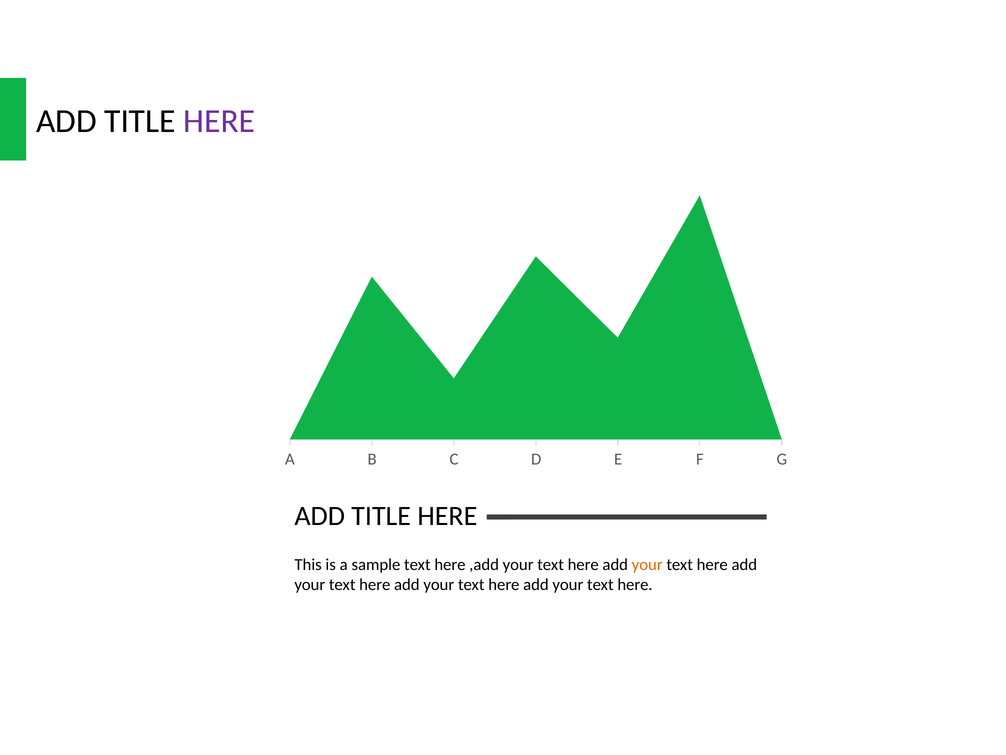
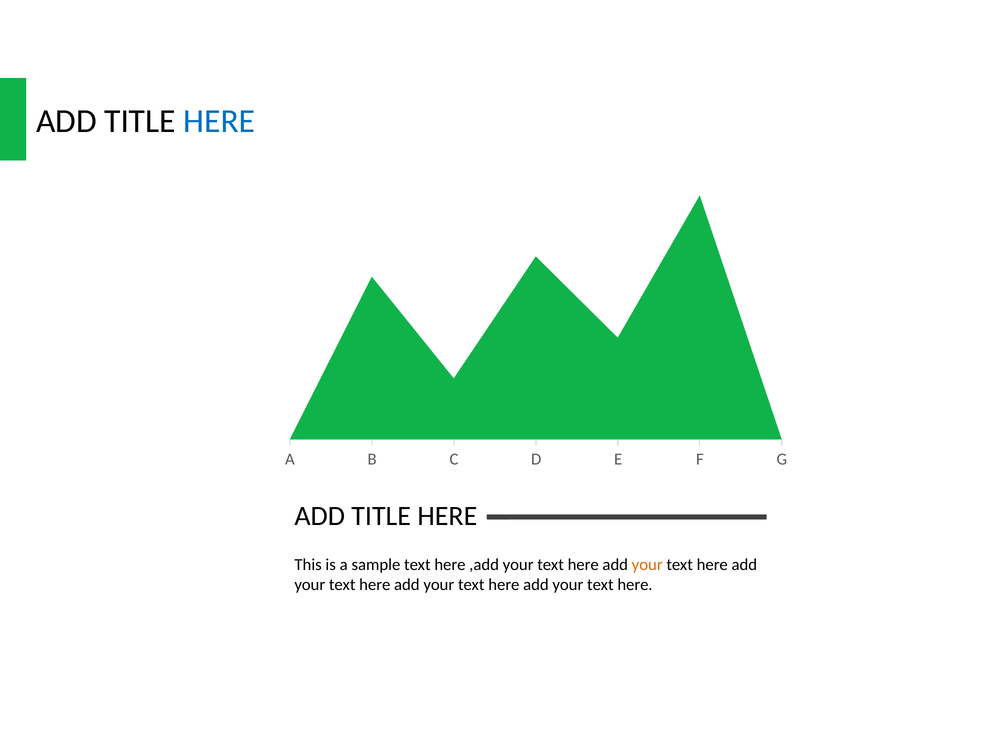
HERE colour: purple -> blue (219, 121)
